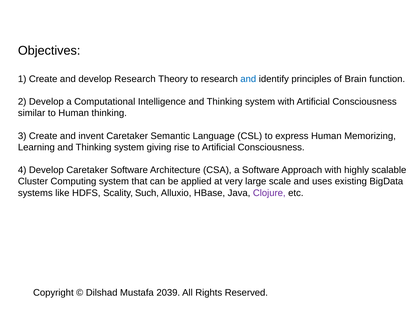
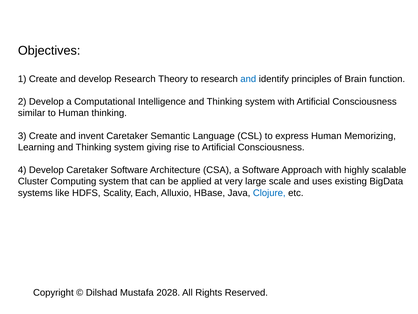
Such: Such -> Each (147, 193)
Clojure colour: purple -> blue (269, 193)
2039: 2039 -> 2028 (168, 292)
